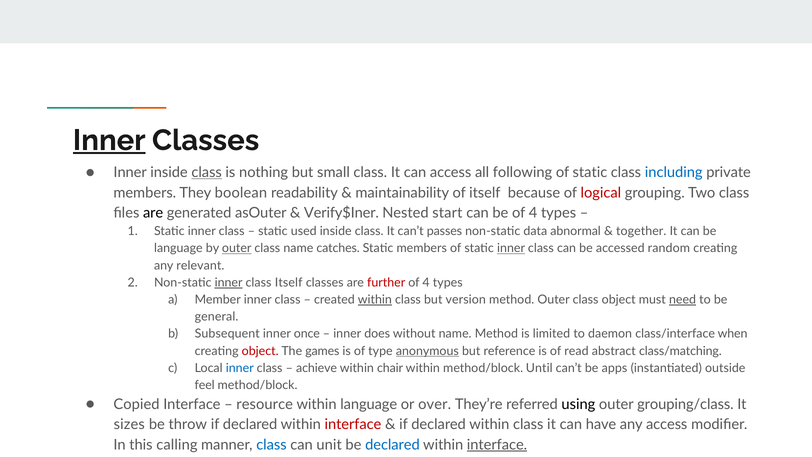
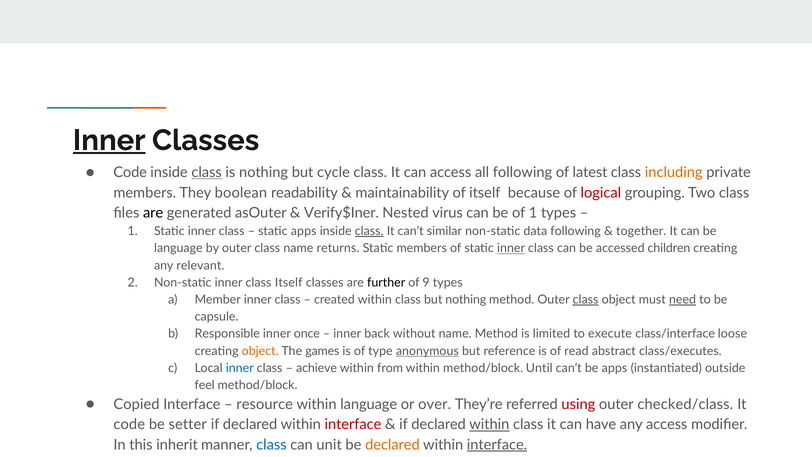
Inner: Inner -> Code (130, 172)
small: small -> cycle (334, 172)
static: static -> latest (590, 172)
including colour: blue -> orange (674, 172)
start: start -> virus (448, 213)
be of 4: 4 -> 1 (533, 213)
static used: used -> apps (304, 231)
class underline: none -> present (369, 231)
passes: passes -> similar (444, 231)
data abnormal: abnormal -> following (576, 231)
outer underline: present -> none (237, 248)
catches: catches -> returns (338, 248)
random: random -> children (669, 248)
inner underline: present -> none (229, 282)
further colour: red -> black (386, 282)
4: 4 -> 9 (426, 282)
within underline: present -> none (375, 300)
but version: version -> nothing (466, 300)
class underline: none -> present (586, 300)
general: general -> capsule (217, 317)
Subsequent: Subsequent -> Responsible (227, 334)
does: does -> back (377, 334)
daemon: daemon -> execute (610, 334)
when: when -> loose (732, 334)
object colour: red -> orange (260, 351)
class/matching: class/matching -> class/executes (680, 351)
chair: chair -> from (390, 368)
using colour: black -> red (578, 404)
grouping/class: grouping/class -> checked/class (685, 404)
sizes: sizes -> code (129, 424)
throw: throw -> setter (188, 424)
within underline: none -> present (489, 424)
calling: calling -> inherit (177, 445)
declared colour: blue -> orange (392, 445)
